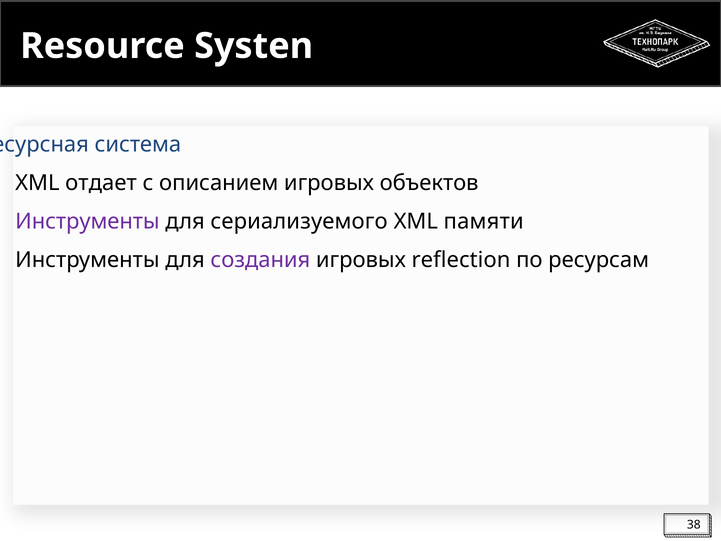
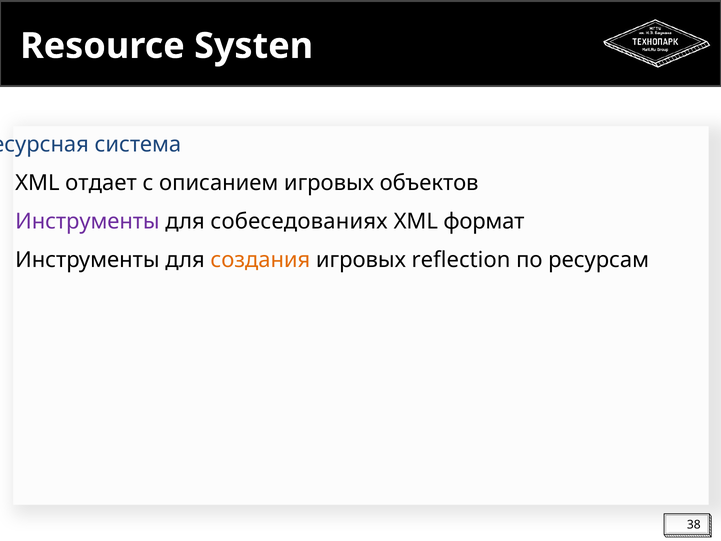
сериализуемого: сериализуемого -> собеседованиях (299, 221)
памяти: памяти -> формат (484, 221)
создания colour: purple -> orange (260, 260)
